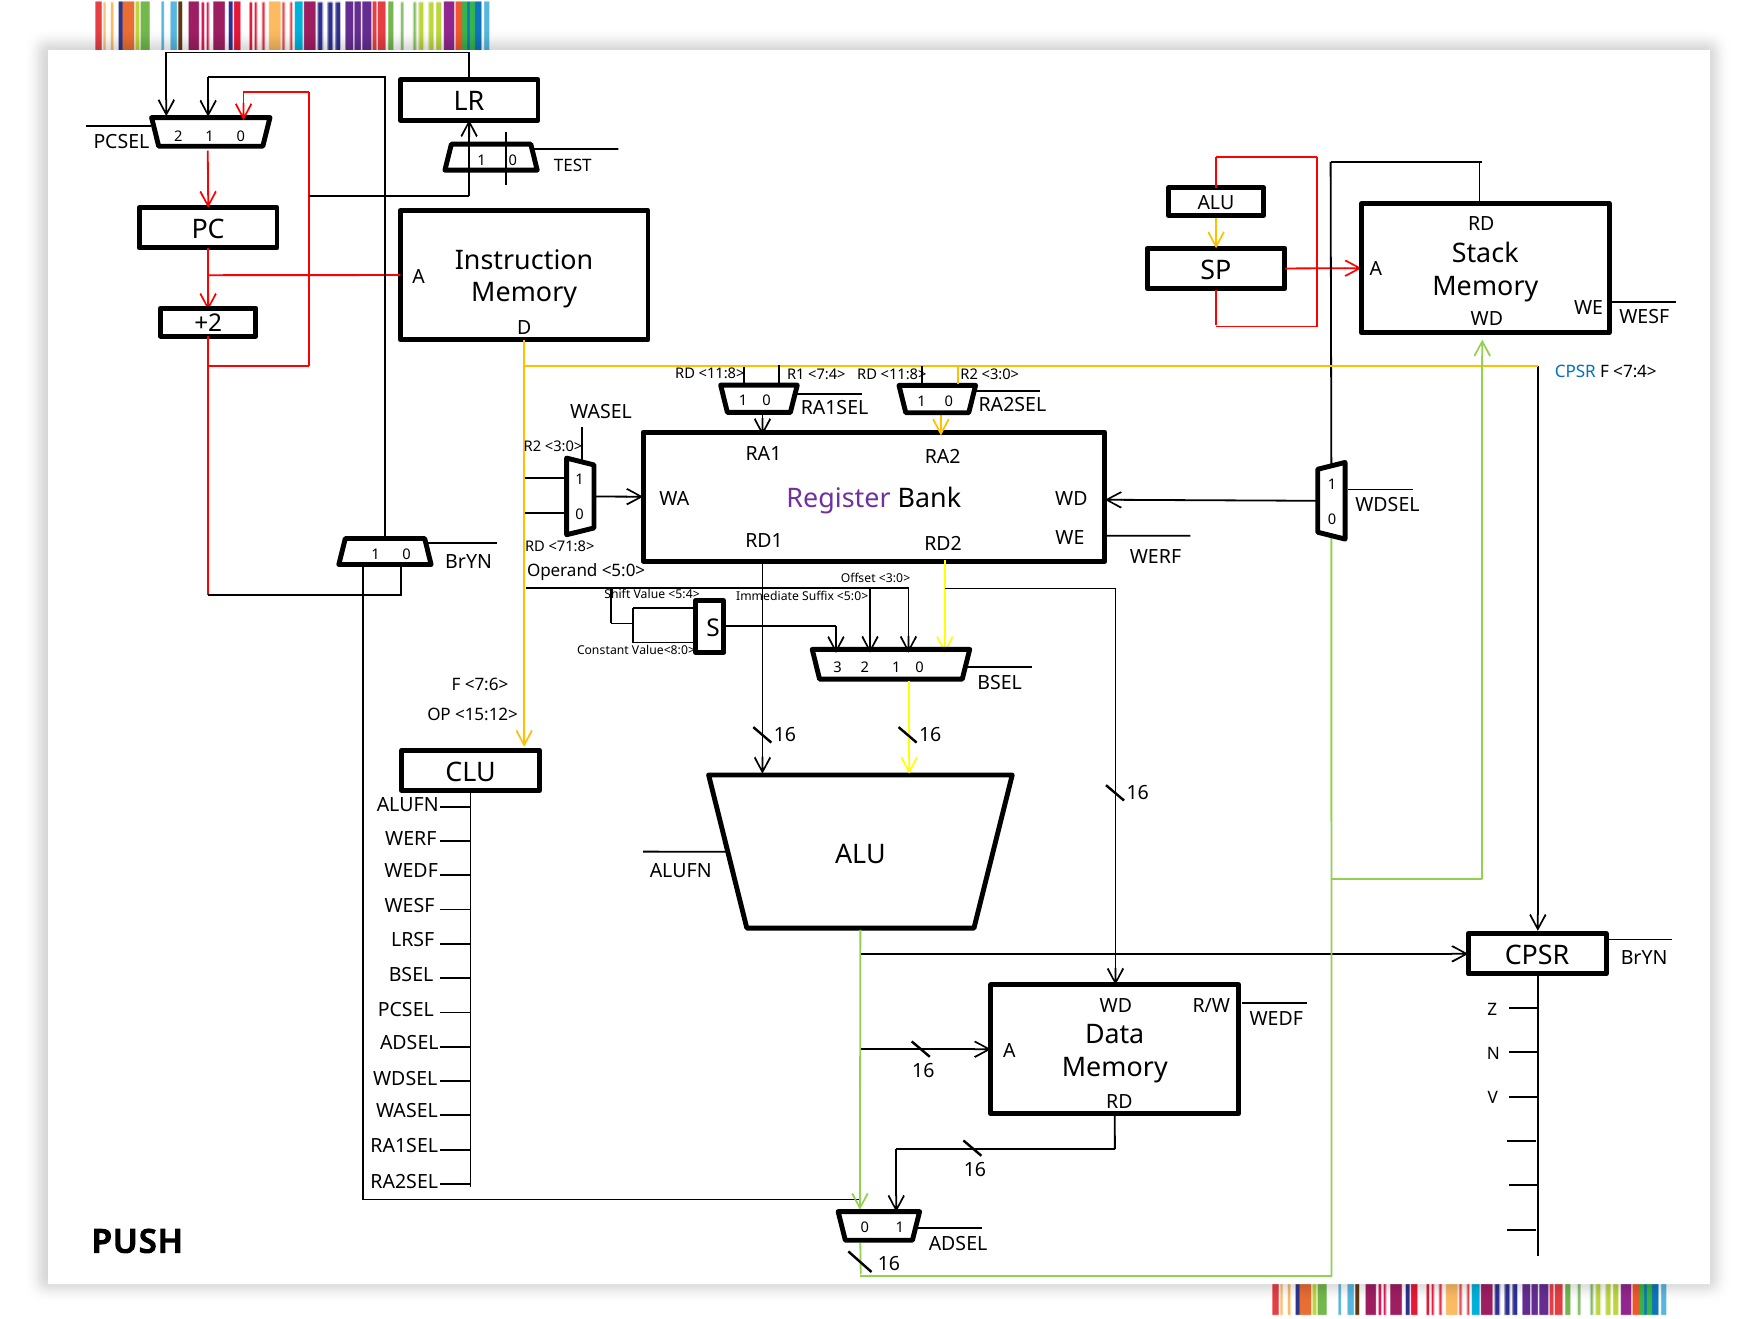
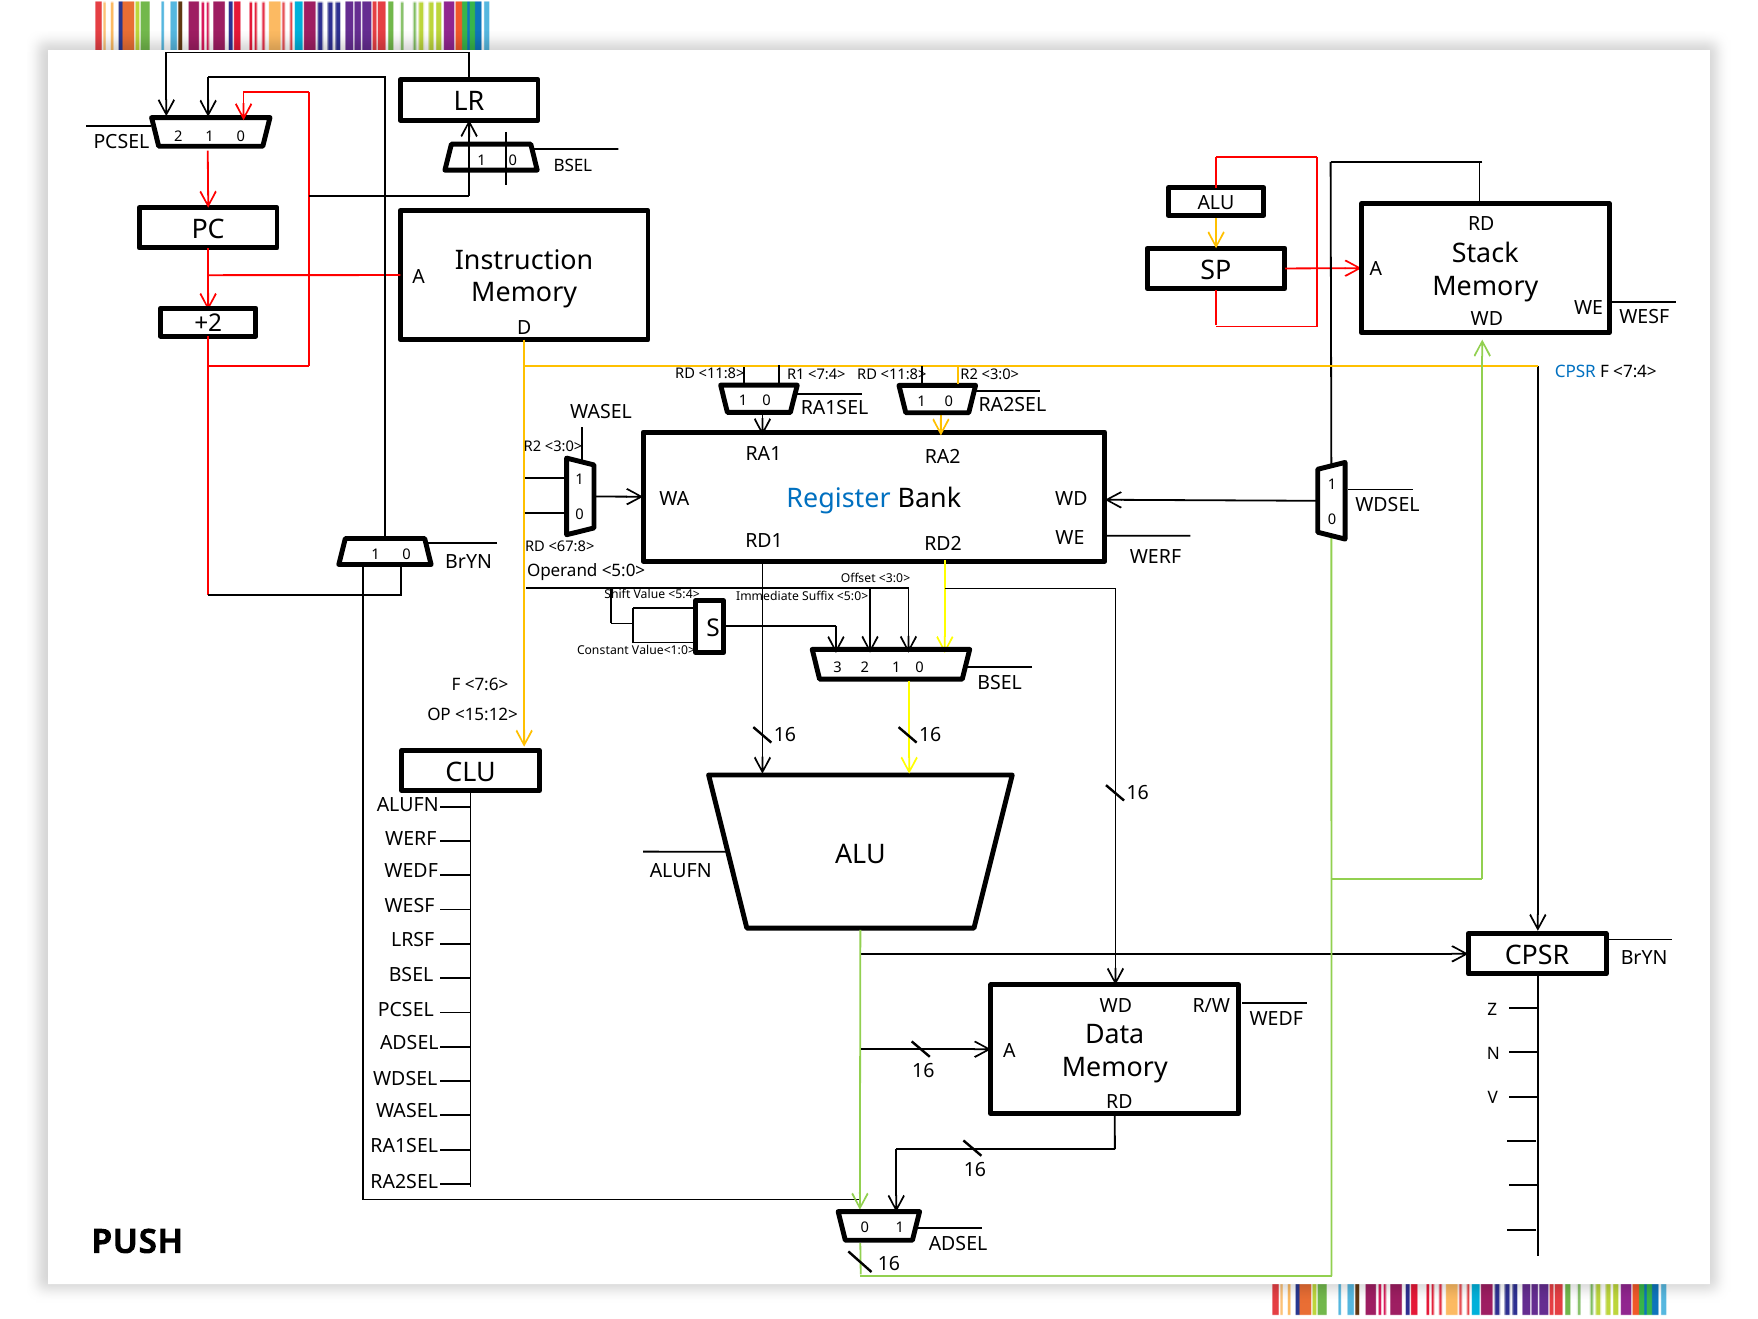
0 TEST: TEST -> BSEL (573, 166)
Register colour: purple -> blue (839, 498)
<71:8>: <71:8> -> <67:8> (572, 546)
Value<8:0>: Value<8:0> -> Value<1:0> (663, 650)
